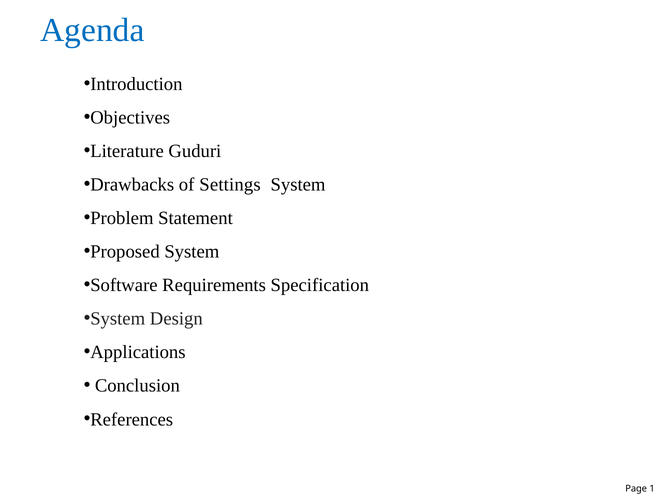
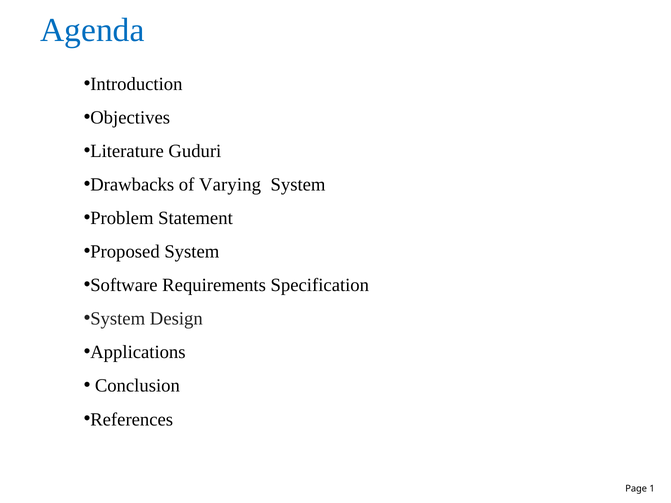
Settings: Settings -> Varying (230, 185)
